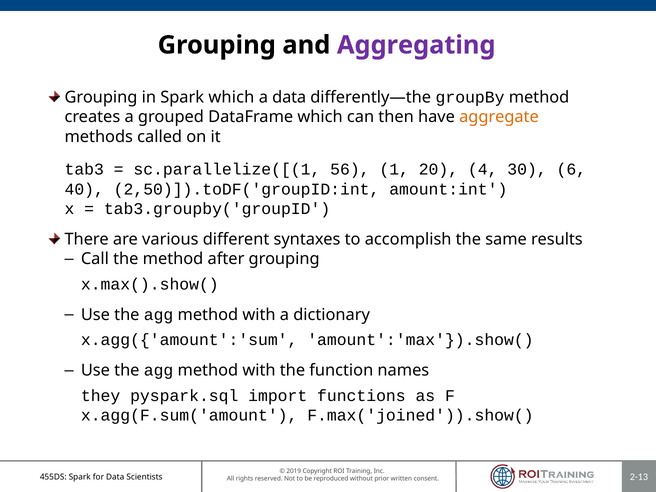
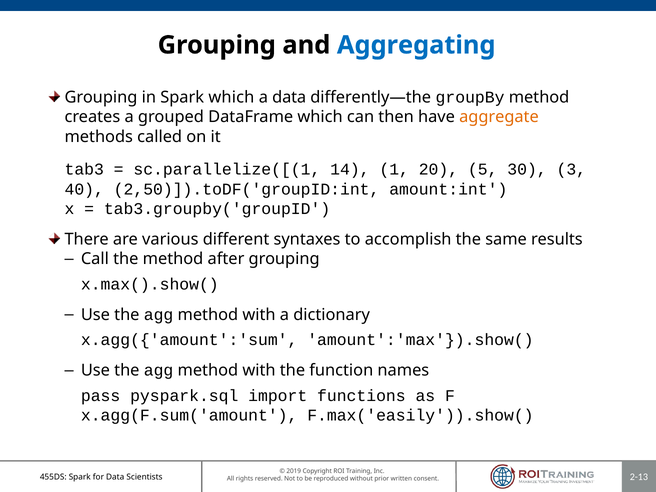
Aggregating colour: purple -> blue (416, 45)
56: 56 -> 14 (350, 169)
4: 4 -> 5 (483, 169)
6: 6 -> 3 (571, 169)
they: they -> pass (101, 396)
F.max('joined')).show(: F.max('joined')).show( -> F.max('easily')).show( (420, 415)
